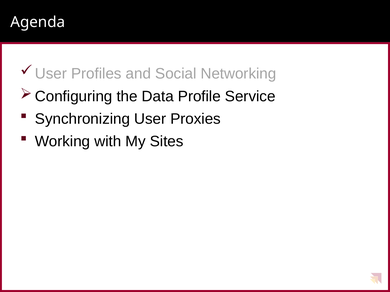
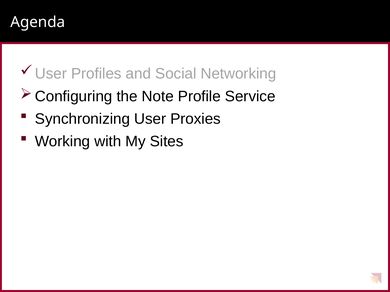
Data: Data -> Note (158, 96)
